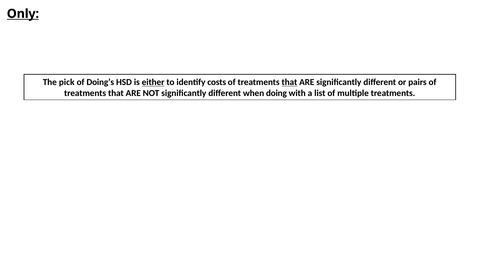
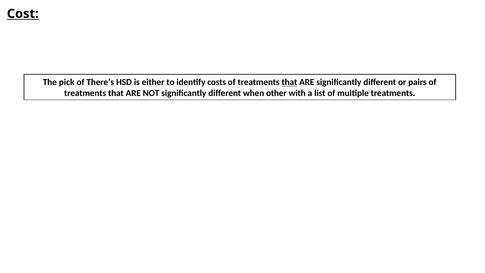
Only: Only -> Cost (23, 14)
Doing’s: Doing’s -> There’s (100, 82)
either underline: present -> none (153, 82)
doing: doing -> other (276, 93)
